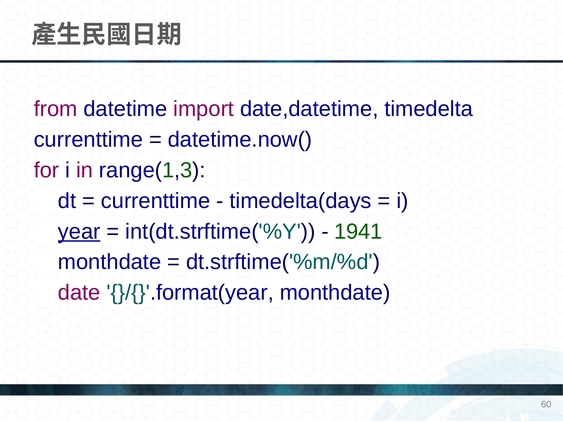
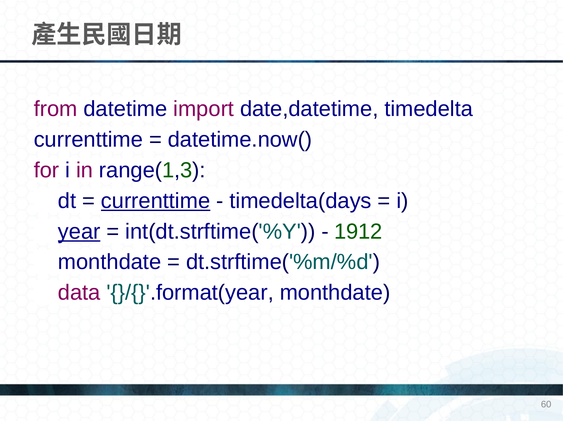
currenttime underline: none -> present (156, 201)
1941: 1941 -> 1912 (358, 232)
date: date -> data (79, 293)
